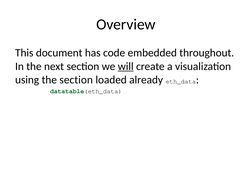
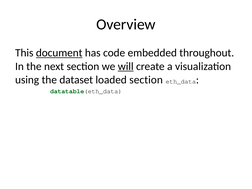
document underline: none -> present (59, 53)
the section: section -> dataset (76, 80)
loaded already: already -> section (146, 80)
